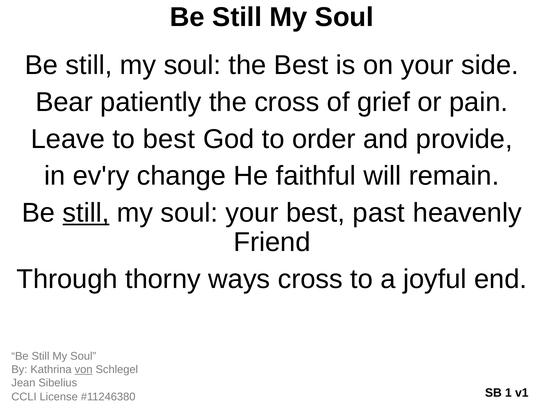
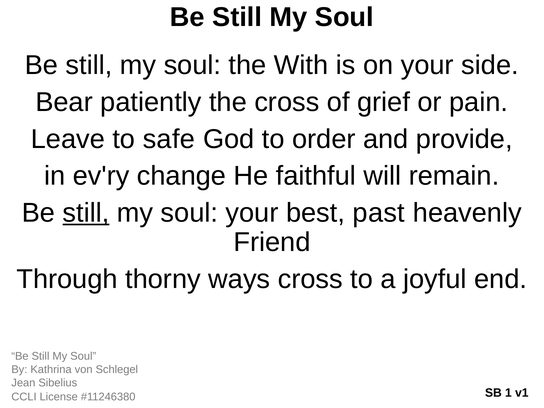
the Best: Best -> With (301, 65)
to best: best -> safe (169, 139)
von underline: present -> none (84, 369)
